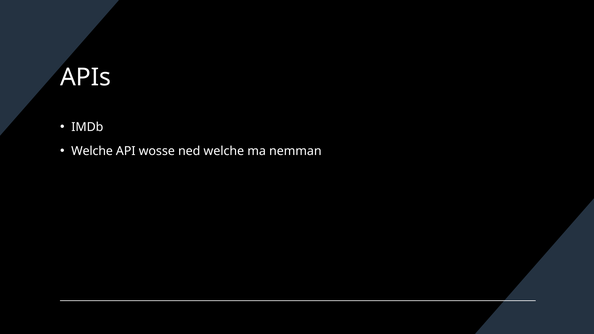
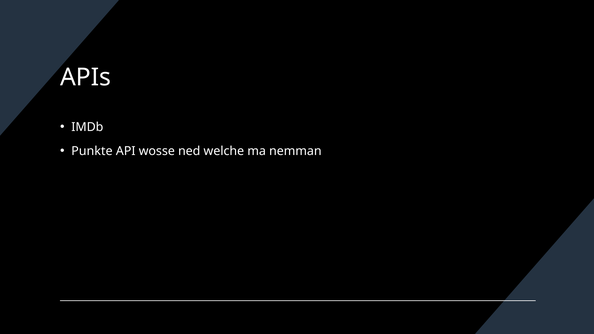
Welche: Welche -> Punkte (92, 151)
